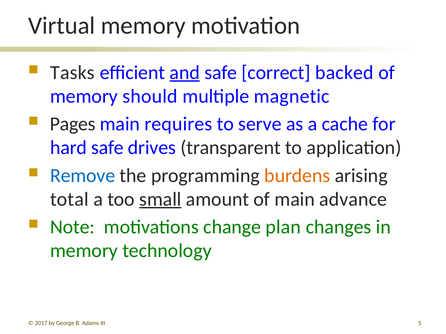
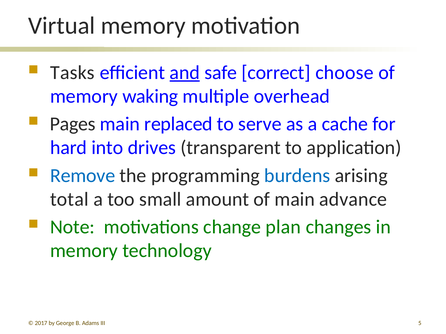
backed: backed -> choose (344, 73)
should: should -> waking (150, 96)
magnetic: magnetic -> overhead (292, 96)
requires: requires -> replaced (179, 124)
hard safe: safe -> into (107, 148)
burdens colour: orange -> blue (297, 176)
small underline: present -> none (160, 200)
